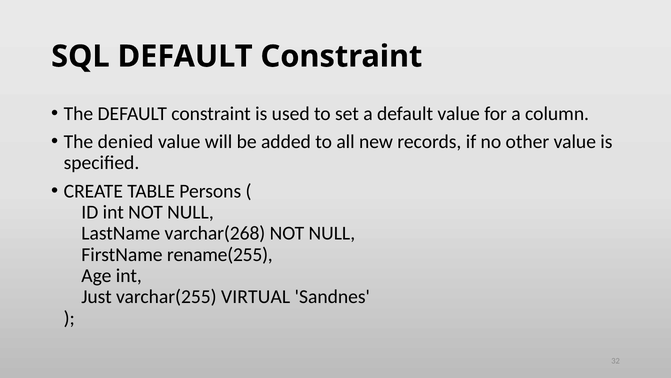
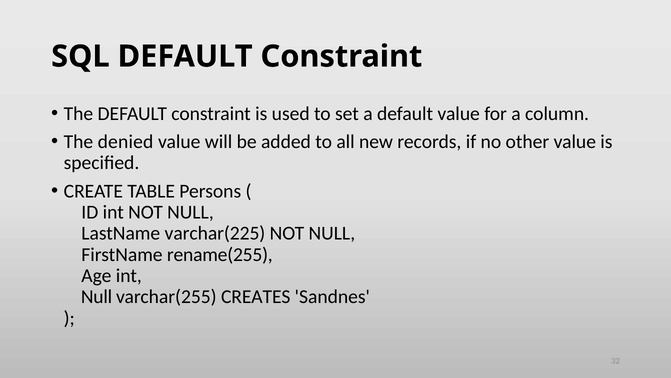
varchar(268: varchar(268 -> varchar(225 (215, 233)
Just: Just -> Null (97, 297)
VIRTUAL: VIRTUAL -> CREATES (256, 297)
